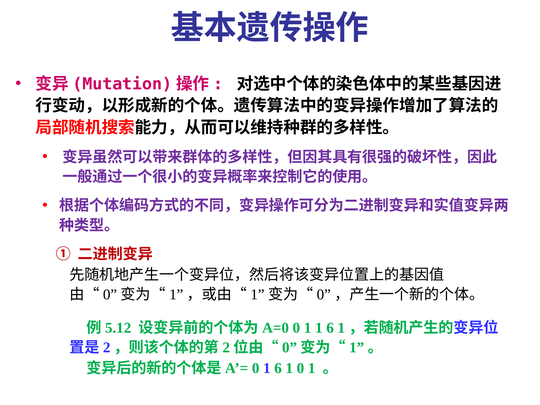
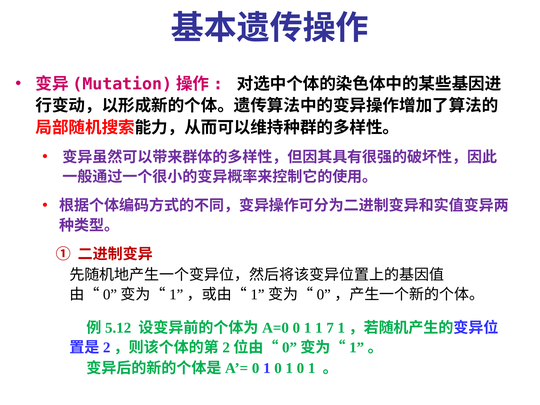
1 1 6: 6 -> 7 (330, 328)
6: 6 -> 0 (278, 368)
